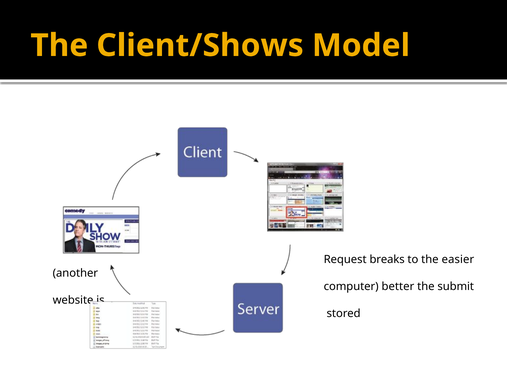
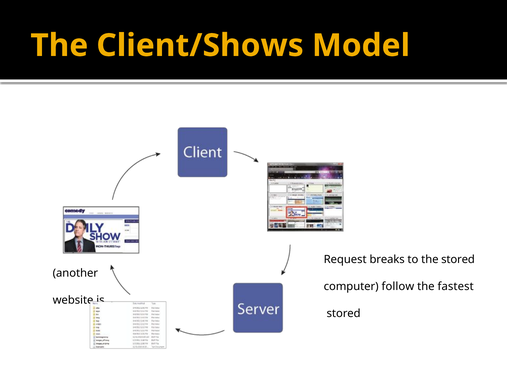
the easier: easier -> stored (458, 260)
better: better -> follow (398, 287)
submit: submit -> fastest (456, 287)
